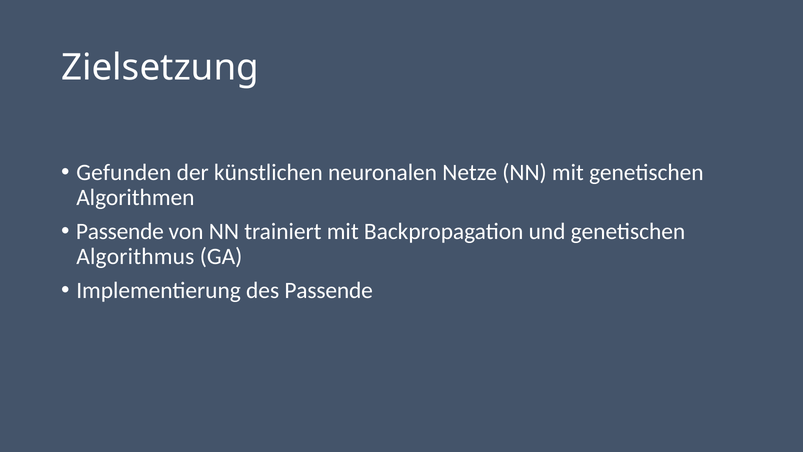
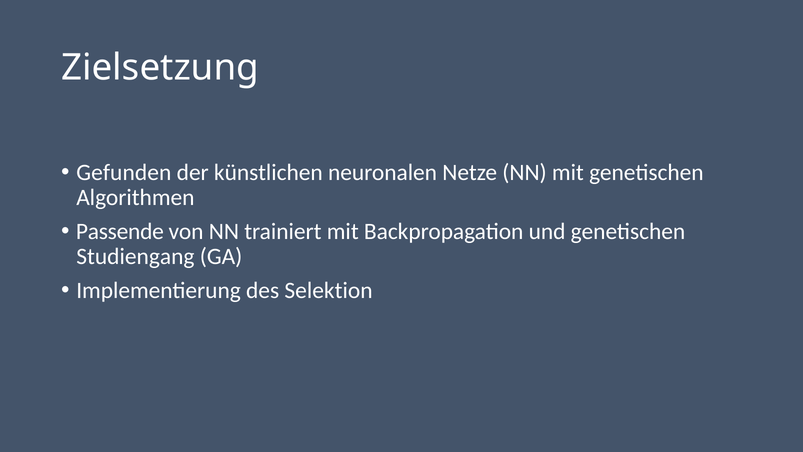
Algorithmus: Algorithmus -> Studiengang (135, 257)
des Passende: Passende -> Selektion (329, 290)
